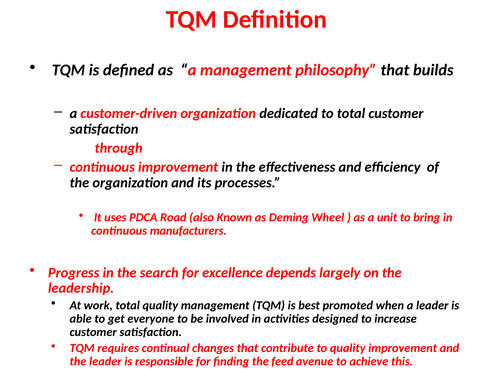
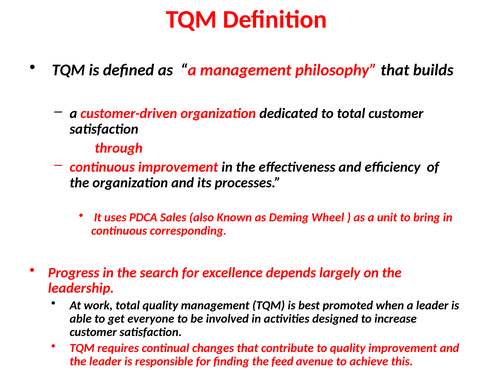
Road: Road -> Sales (173, 217)
manufacturers: manufacturers -> corresponding (188, 231)
